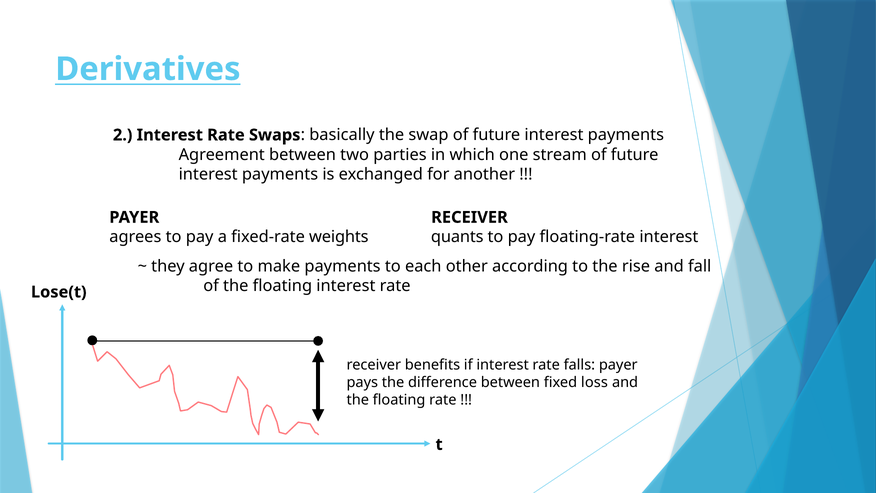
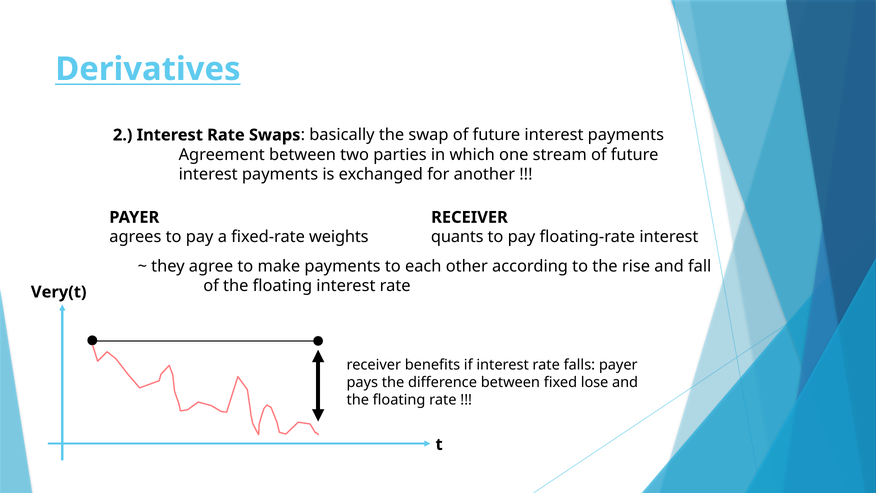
Lose(t: Lose(t -> Very(t (59, 292)
loss: loss -> lose (595, 382)
